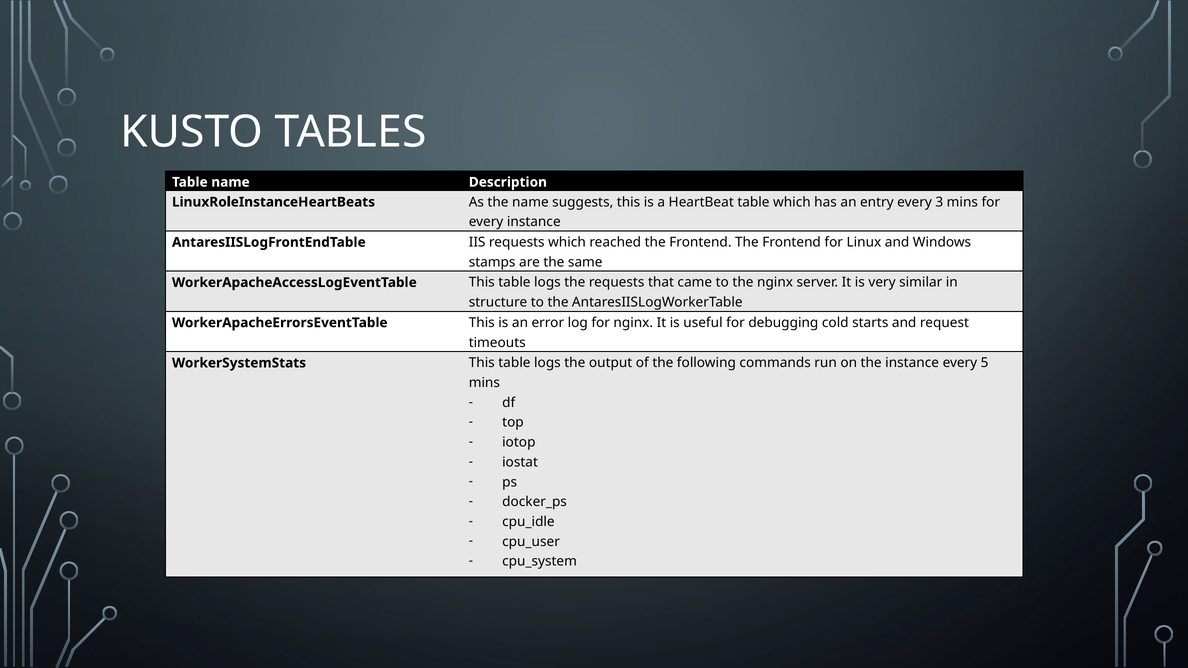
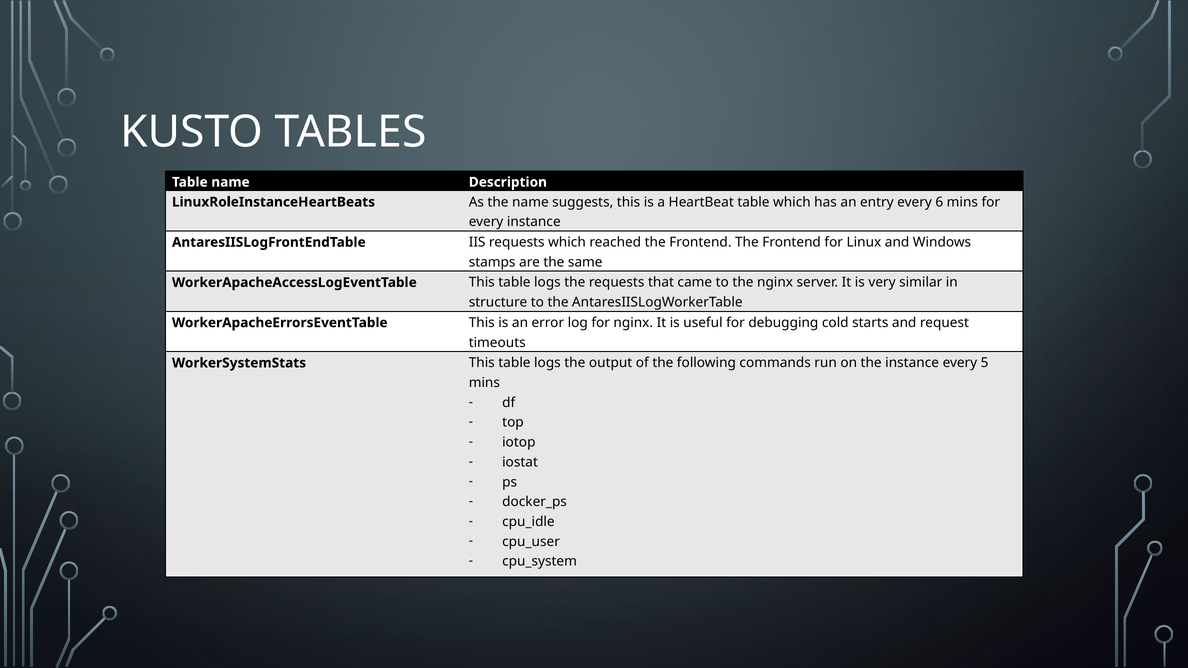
3: 3 -> 6 (939, 202)
